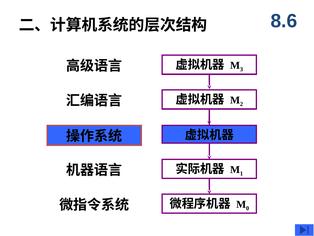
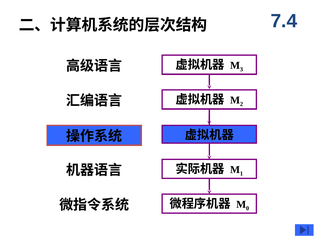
8.6: 8.6 -> 7.4 (284, 21)
